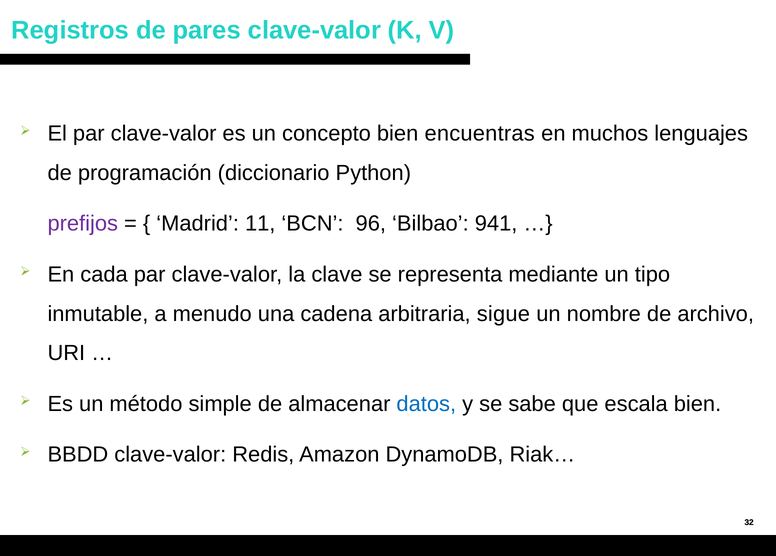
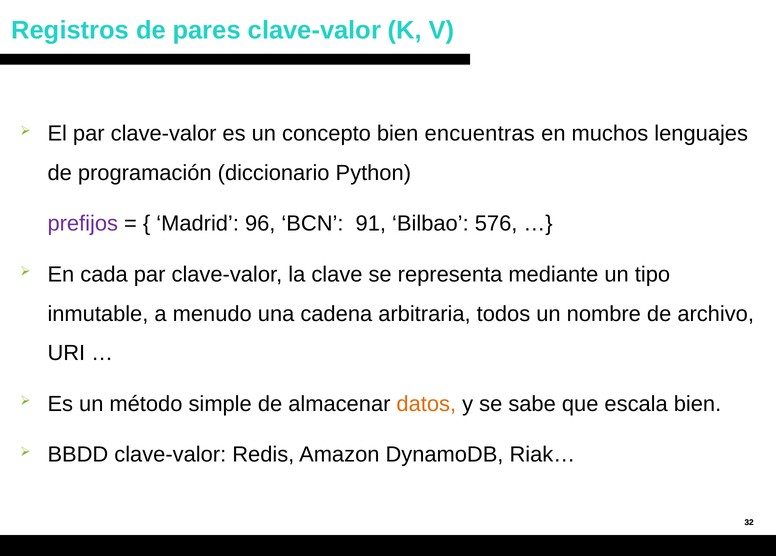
11: 11 -> 96 (260, 224)
96: 96 -> 91 (371, 224)
941: 941 -> 576 (496, 224)
sigue: sigue -> todos (503, 314)
datos colour: blue -> orange (426, 404)
